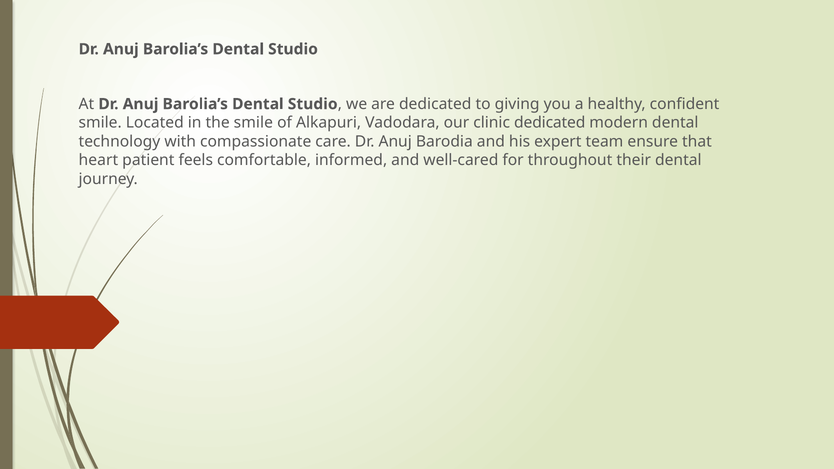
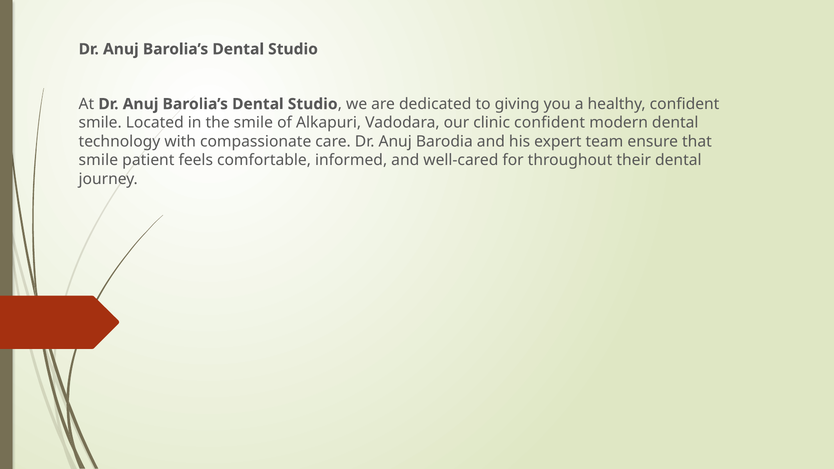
clinic dedicated: dedicated -> confident (550, 123)
heart: heart -> smile (98, 160)
